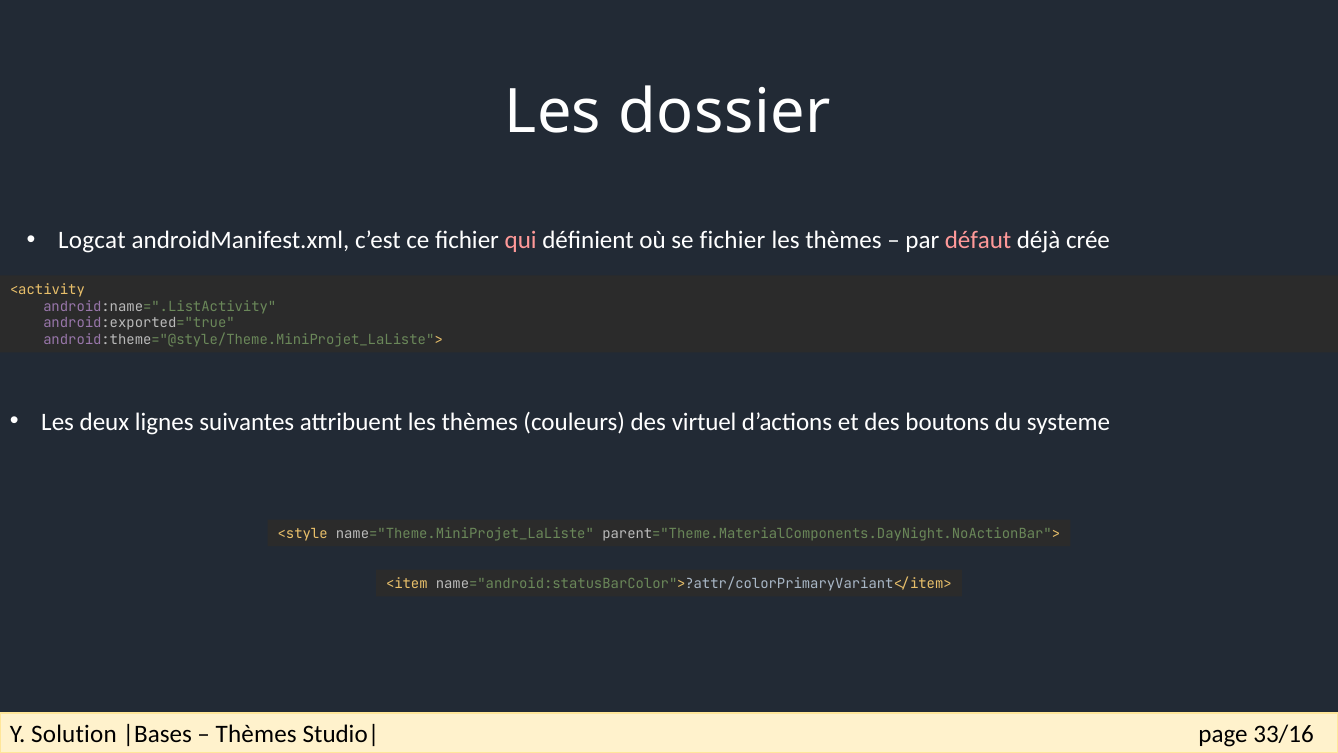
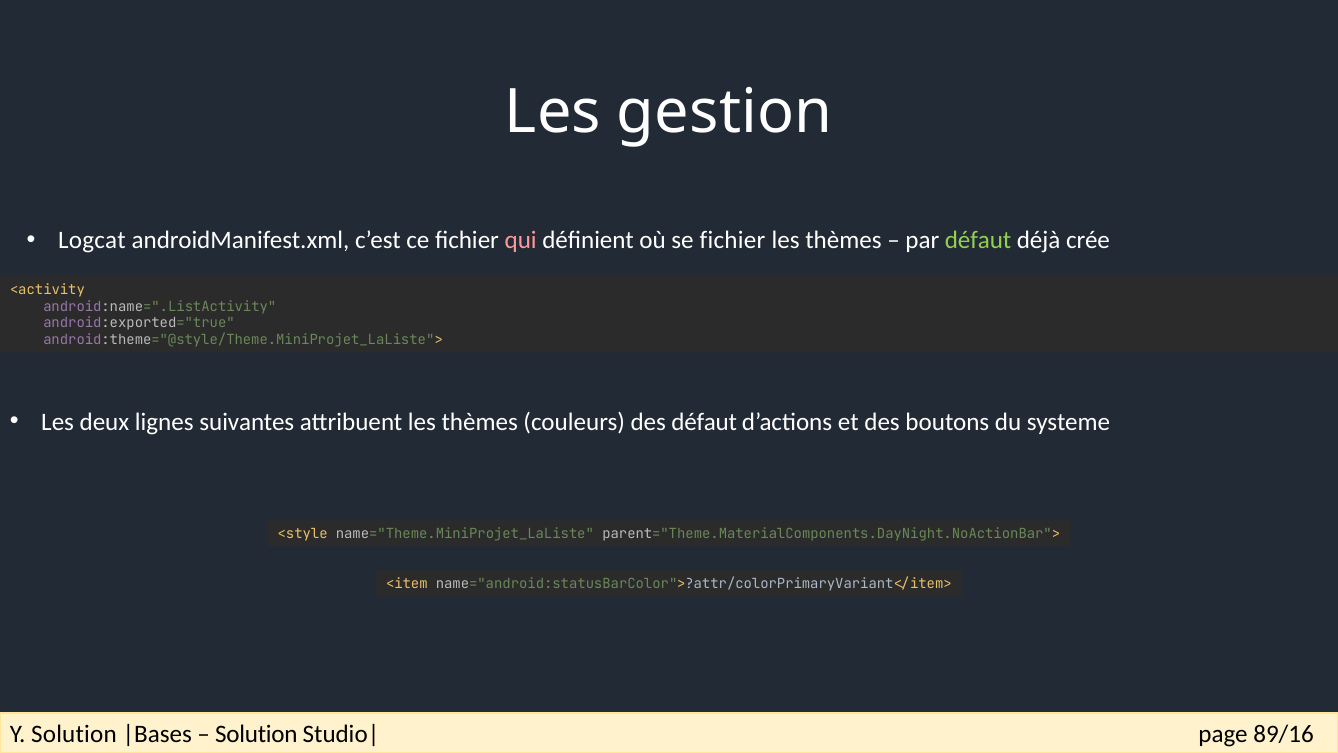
dossier: dossier -> gestion (725, 112)
défaut colour: pink -> light green (978, 240)
des virtuel: virtuel -> défaut (704, 422)
Thèmes: Thèmes -> Solution (256, 734)
33/16: 33/16 -> 89/16 (1284, 734)
